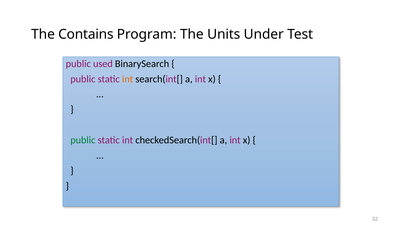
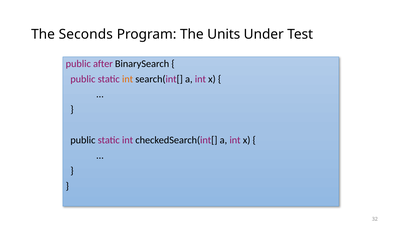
Contains: Contains -> Seconds (86, 34)
used: used -> after (103, 64)
public colour: green -> black (83, 140)
